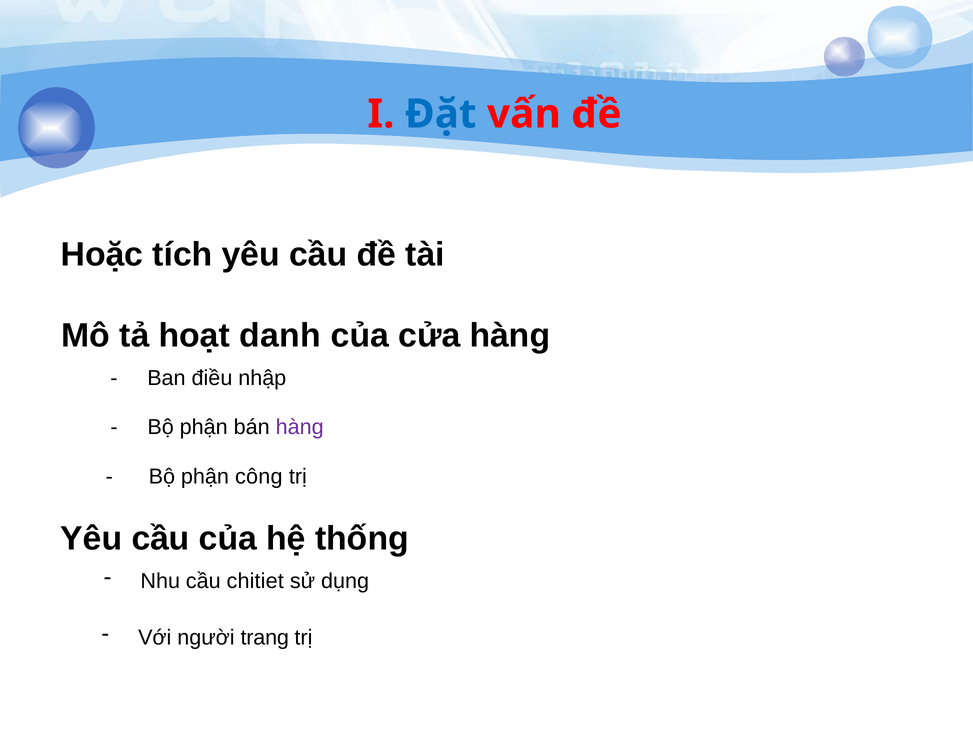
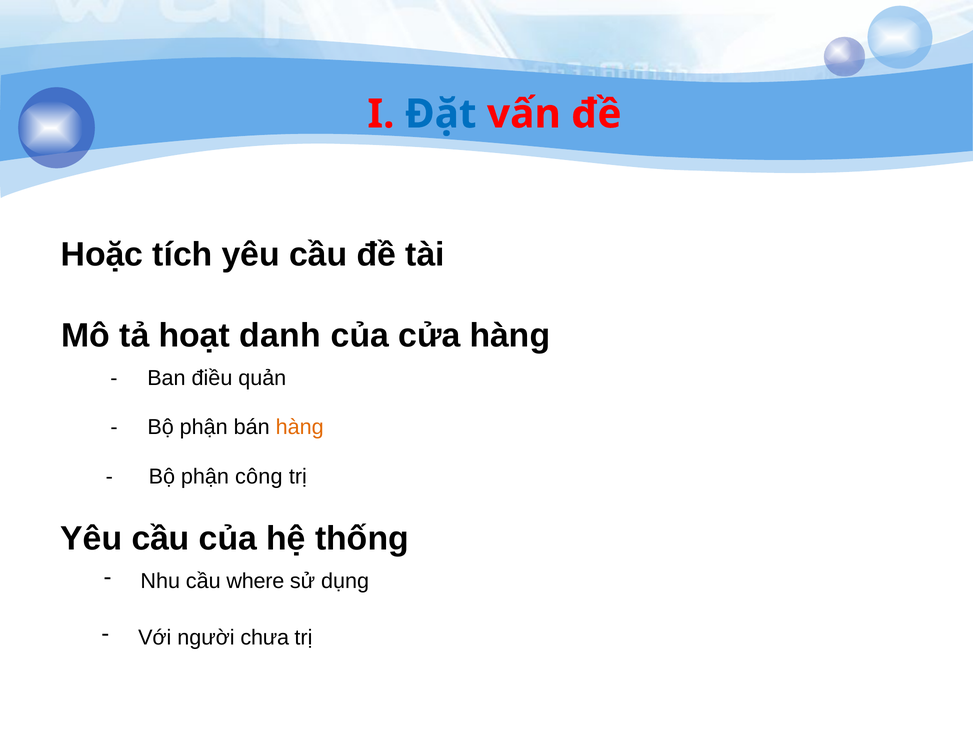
nhập: nhập -> quản (262, 378)
hàng colour: purple -> orange (300, 427)
chitiet: chitiet -> where (255, 581)
trang: trang -> chưa (265, 638)
